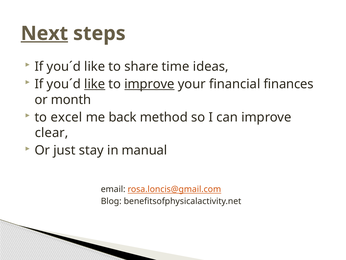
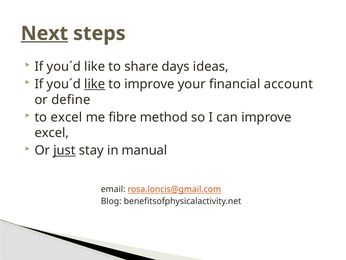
time: time -> days (176, 66)
improve underline: present -> none (149, 84)
finances: finances -> account (288, 84)
month: month -> define (71, 100)
back: back -> fibre (123, 117)
clear: clear -> excel (52, 133)
just underline: none -> present (65, 150)
